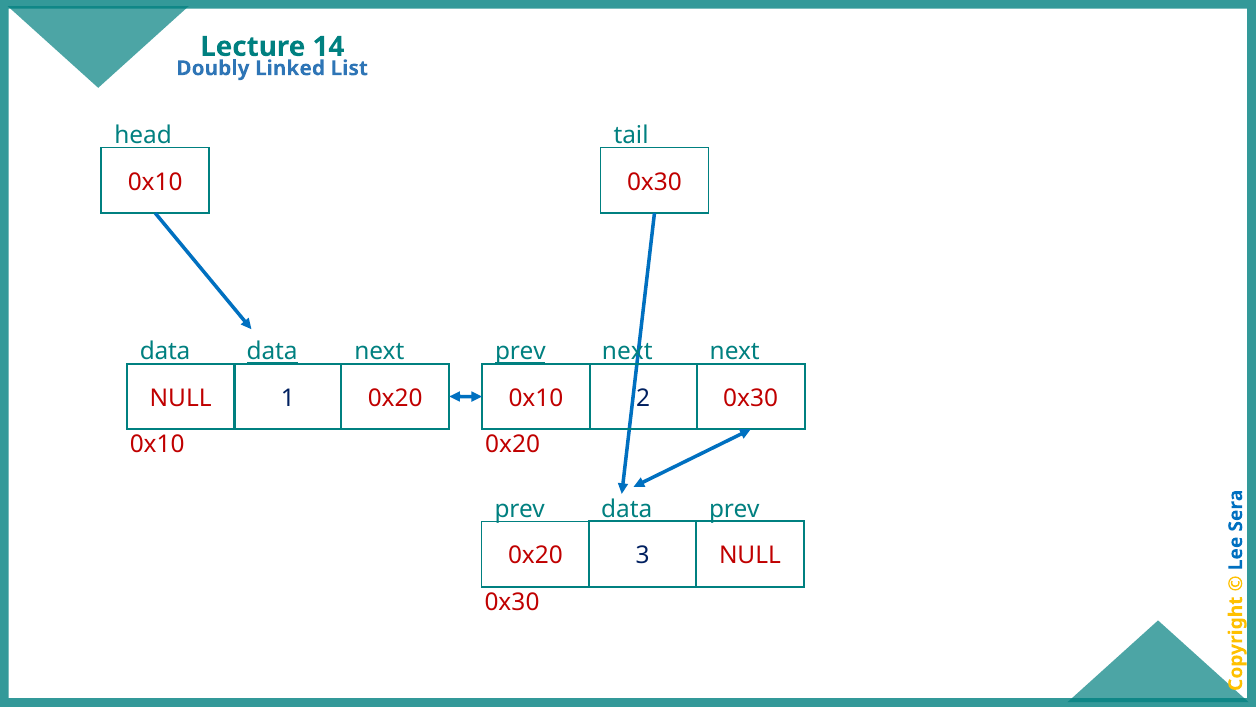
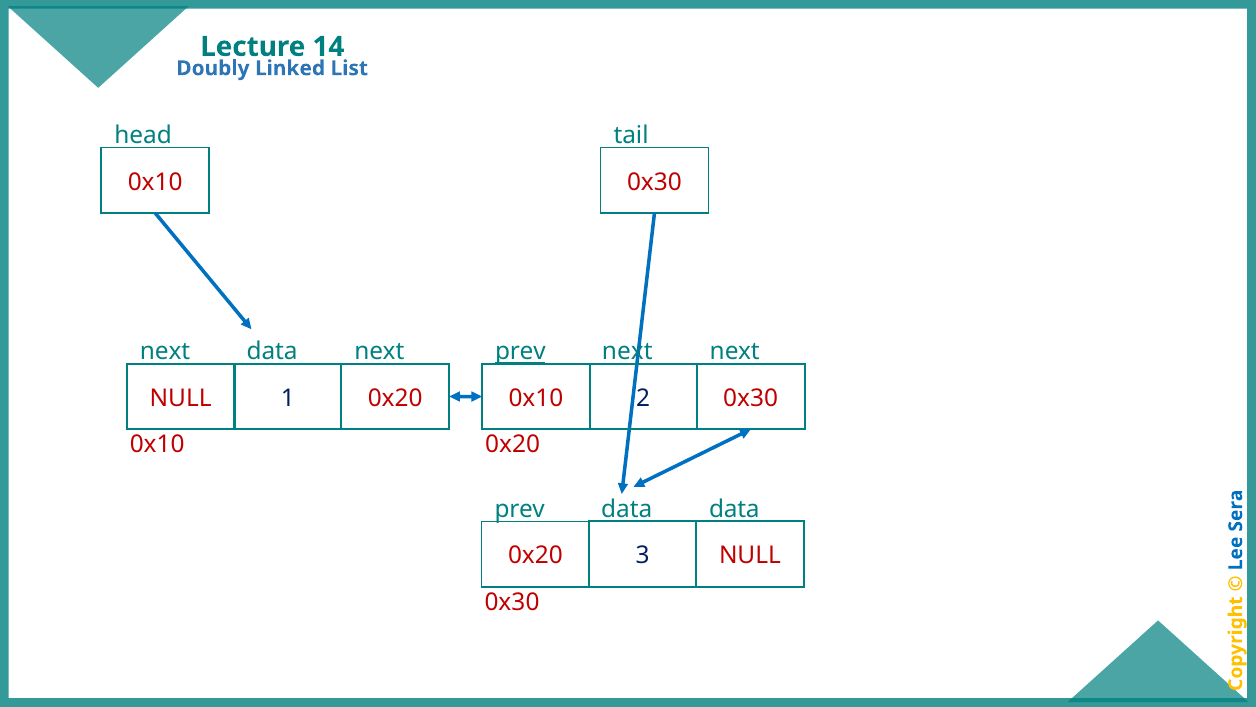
data: data -> next (165, 352)
data underline: present -> none (272, 352)
data prev: prev -> data (734, 509)
